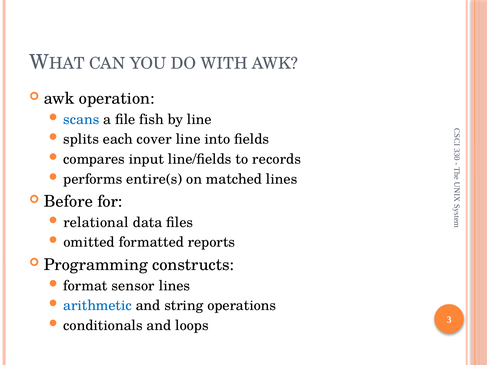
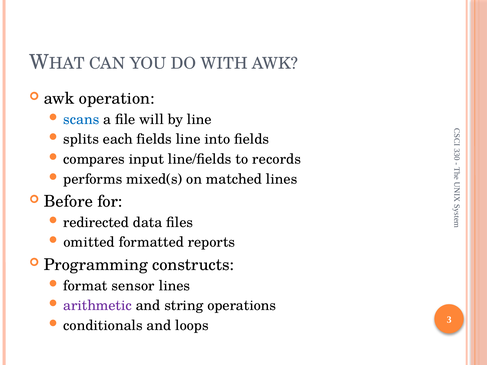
fish: fish -> will (152, 119)
each cover: cover -> fields (154, 139)
entire(s: entire(s -> mixed(s (154, 179)
relational: relational -> redirected (96, 223)
arithmetic colour: blue -> purple (98, 306)
